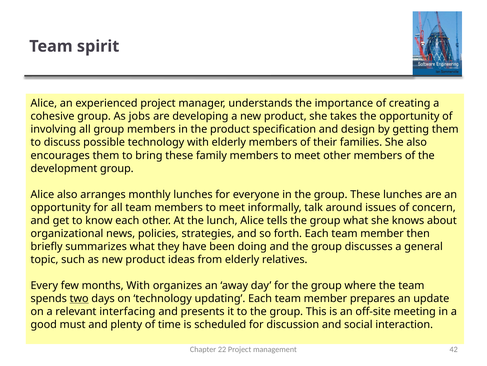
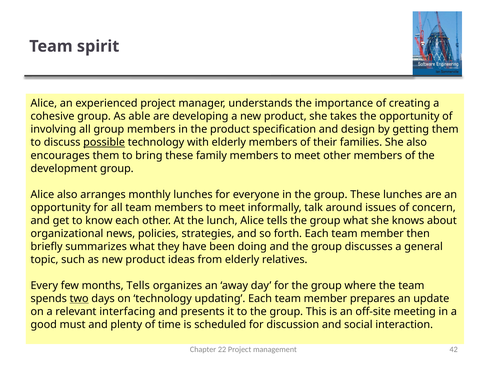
jobs: jobs -> able (139, 116)
possible underline: none -> present (104, 142)
months With: With -> Tells (138, 285)
